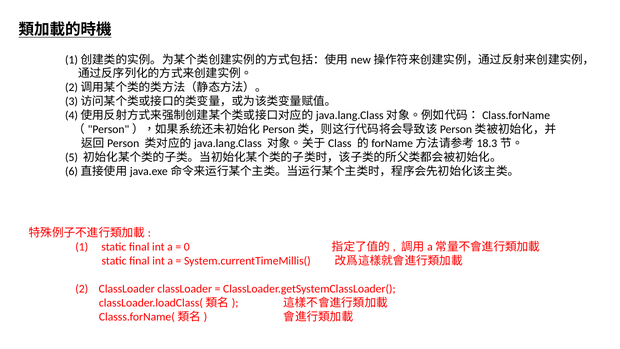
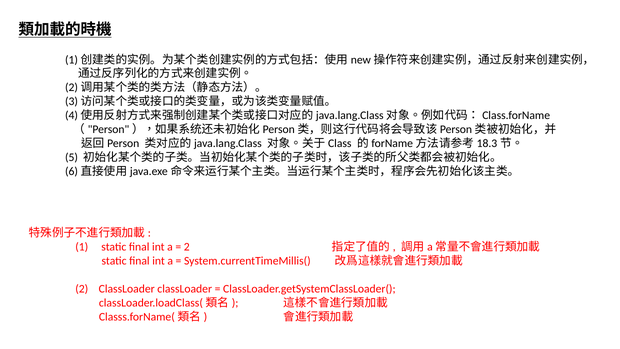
0: 0 -> 2 (187, 247)
